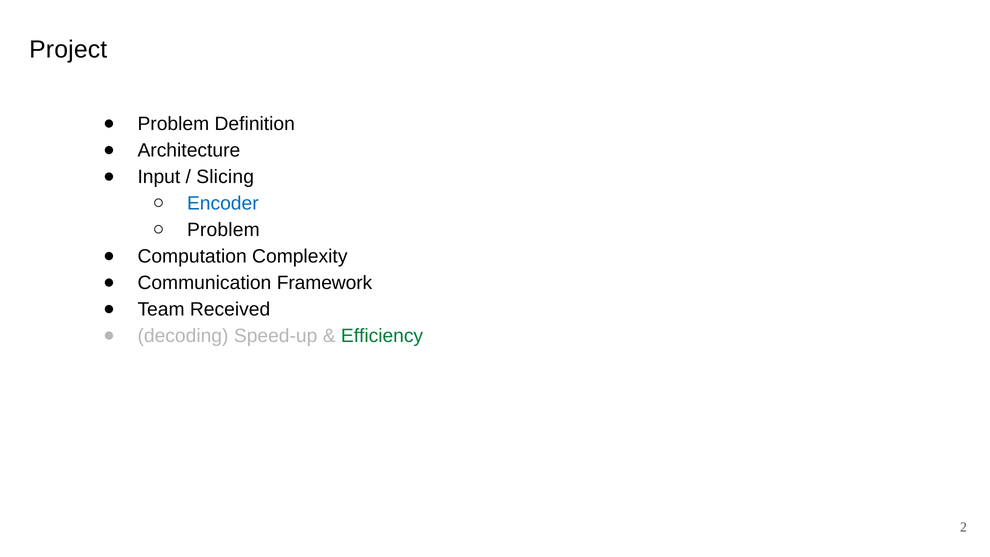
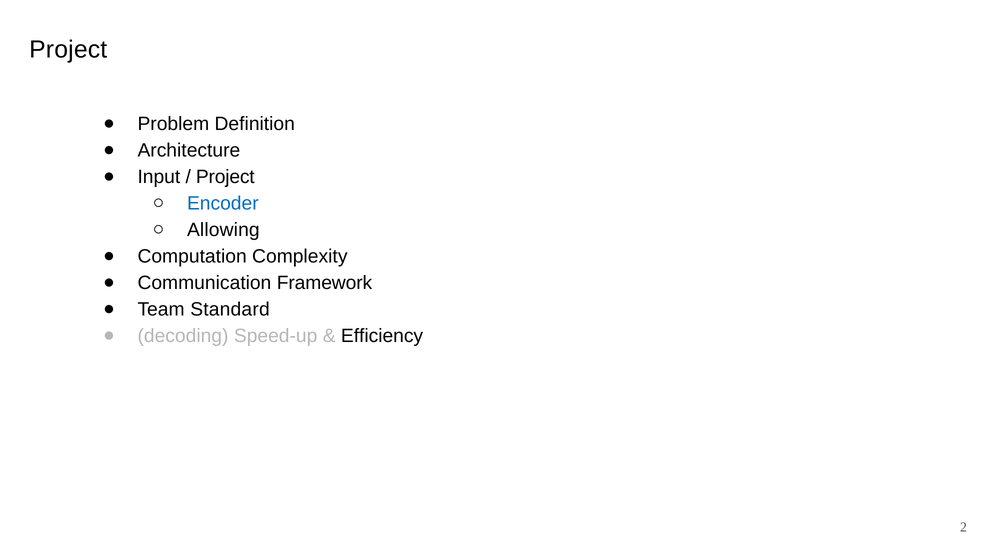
Slicing: Slicing -> Project (225, 177)
Problem: Problem -> Allowing (223, 230)
Received: Received -> Standard (230, 309)
Efficiency colour: green -> black (382, 336)
